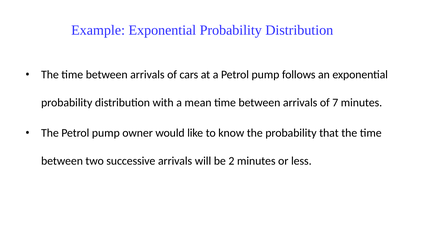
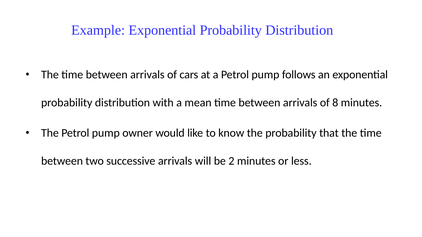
7: 7 -> 8 (335, 103)
